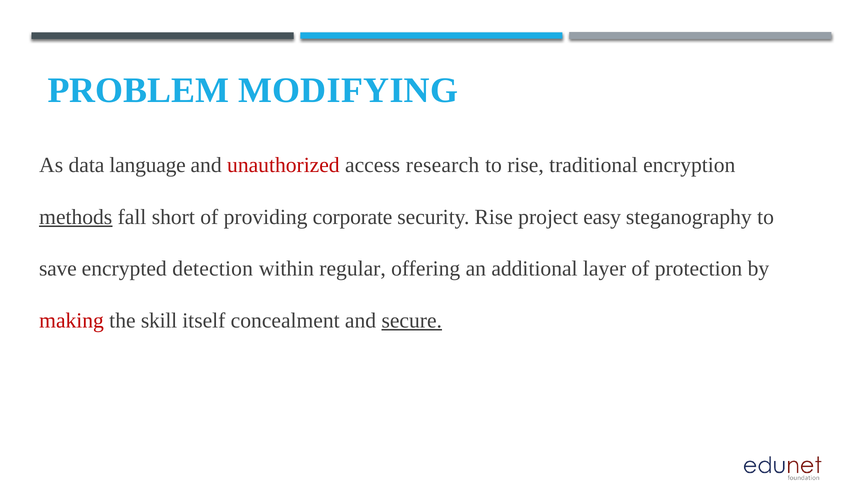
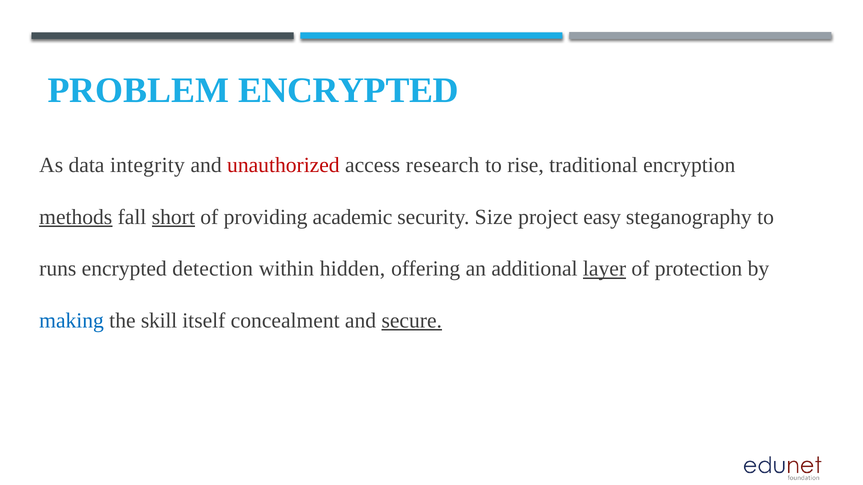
PROBLEM MODIFYING: MODIFYING -> ENCRYPTED (348, 90)
language: language -> integrity (147, 166)
short underline: none -> present (173, 217)
corporate: corporate -> academic (353, 217)
security Rise: Rise -> Size (494, 217)
save: save -> runs (58, 269)
regular: regular -> hidden (352, 269)
layer underline: none -> present (605, 269)
making colour: red -> blue (72, 321)
